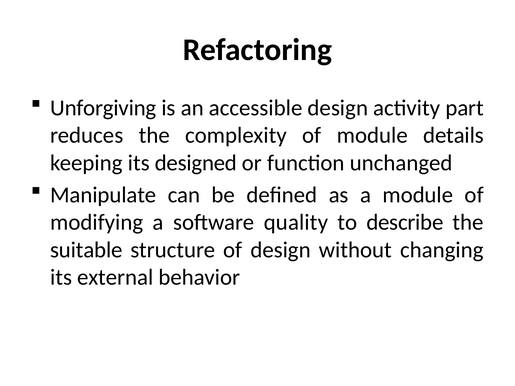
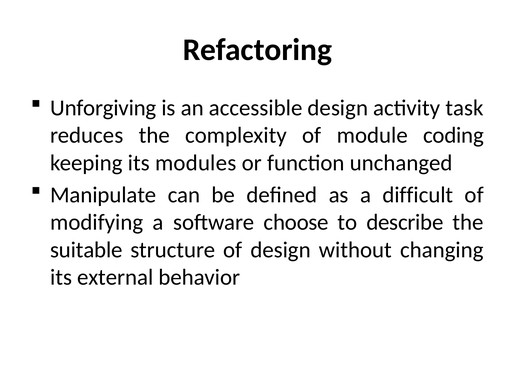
part: part -> task (465, 108)
details: details -> coding (454, 136)
designed: designed -> modules (196, 163)
a module: module -> difficult (418, 195)
quality: quality -> choose (296, 223)
